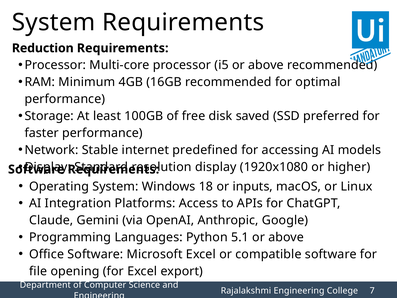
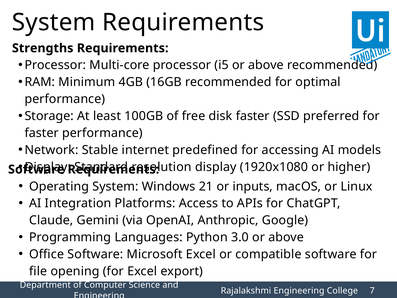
Reduction: Reduction -> Strengths (43, 48)
disk saved: saved -> faster (253, 116)
18: 18 -> 21 (206, 186)
5.1: 5.1 -> 3.0 (240, 237)
